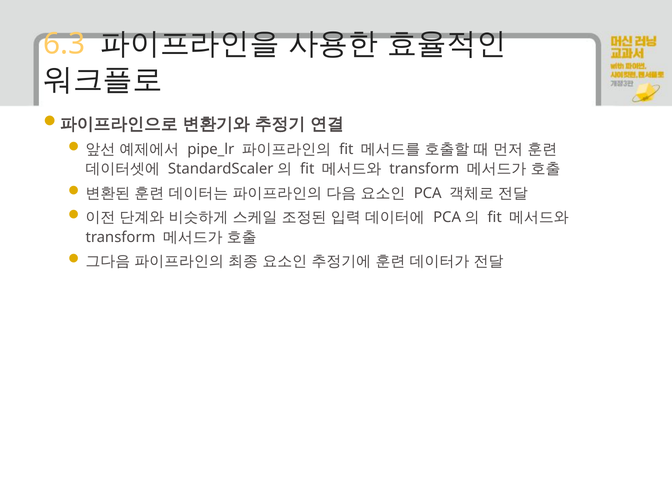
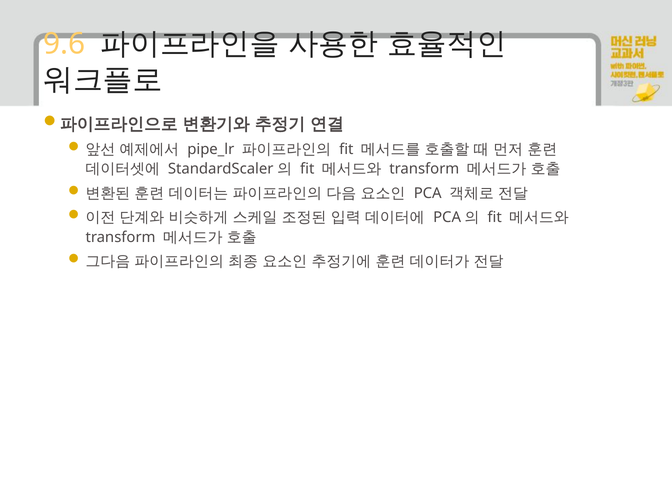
6.3: 6.3 -> 9.6 (64, 44)
